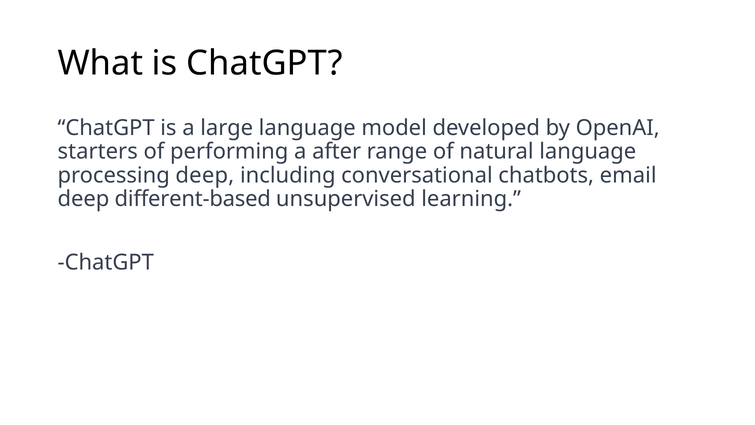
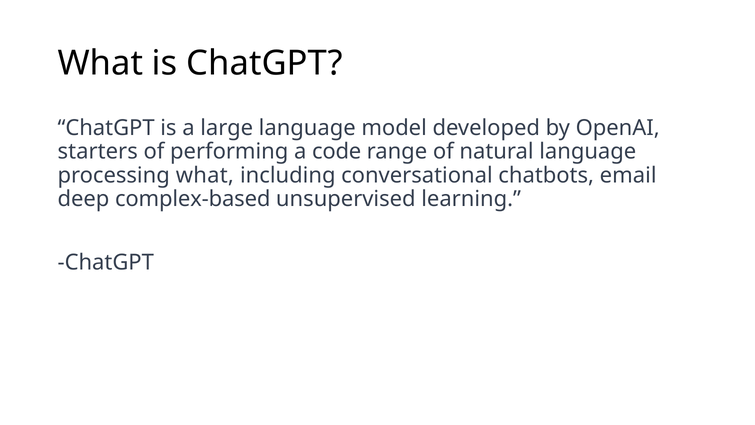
after: after -> code (337, 151)
processing deep: deep -> what (205, 175)
different-based: different-based -> complex-based (193, 199)
